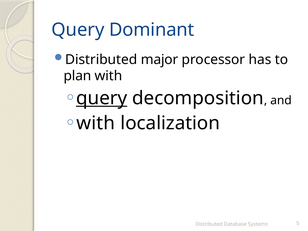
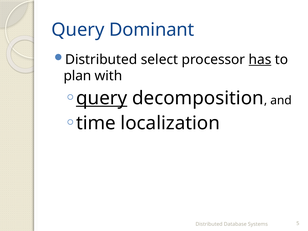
major: major -> select (159, 59)
has underline: none -> present (260, 59)
with: with -> time (96, 123)
